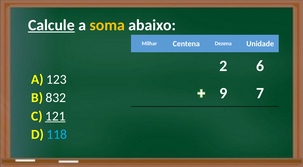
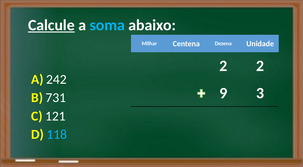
soma colour: yellow -> light blue (107, 25)
2 6: 6 -> 2 (260, 66)
123: 123 -> 242 (56, 80)
7: 7 -> 3 (260, 93)
832: 832 -> 731 (56, 98)
121 underline: present -> none (55, 116)
